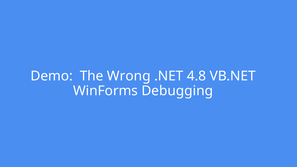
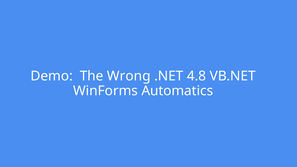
Debugging: Debugging -> Automatics (177, 91)
